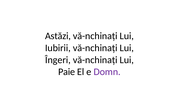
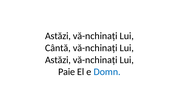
Iubirii: Iubirii -> Cântă (58, 48)
Îngeri: Îngeri -> Astăzi (58, 60)
Domn colour: purple -> blue (107, 72)
